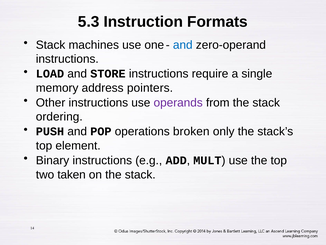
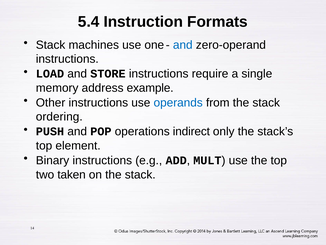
5.3: 5.3 -> 5.4 (89, 22)
pointers: pointers -> example (150, 88)
operands colour: purple -> blue (178, 102)
broken: broken -> indirect (191, 131)
